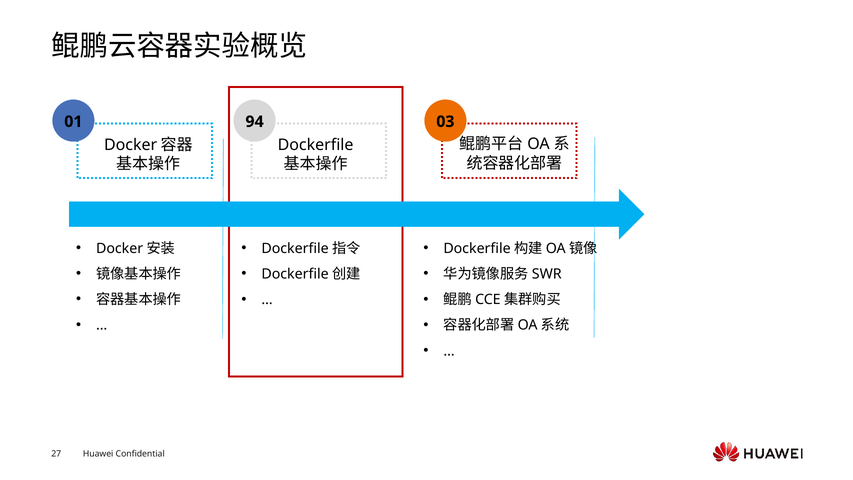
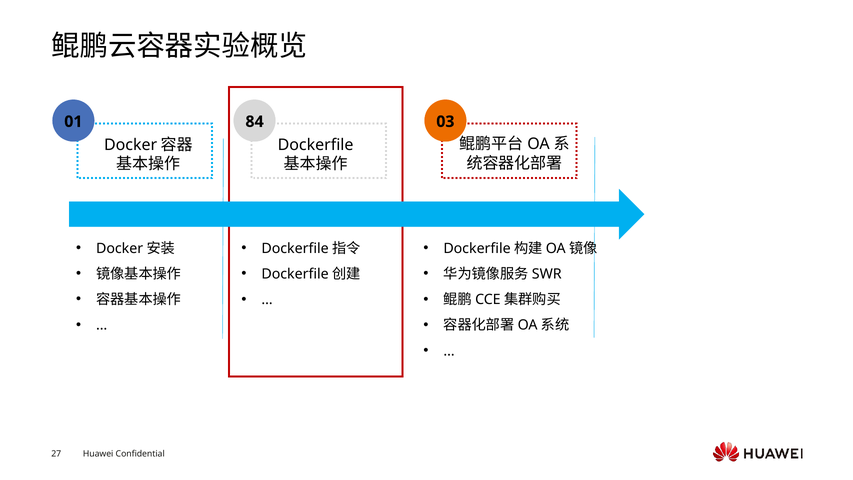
94: 94 -> 84 (255, 122)
